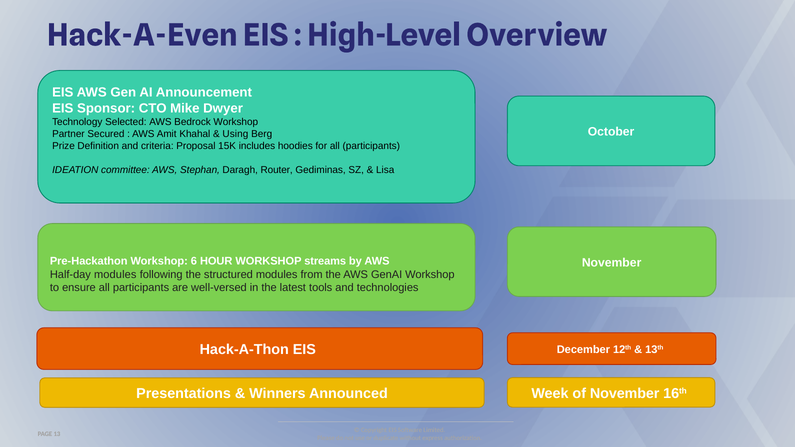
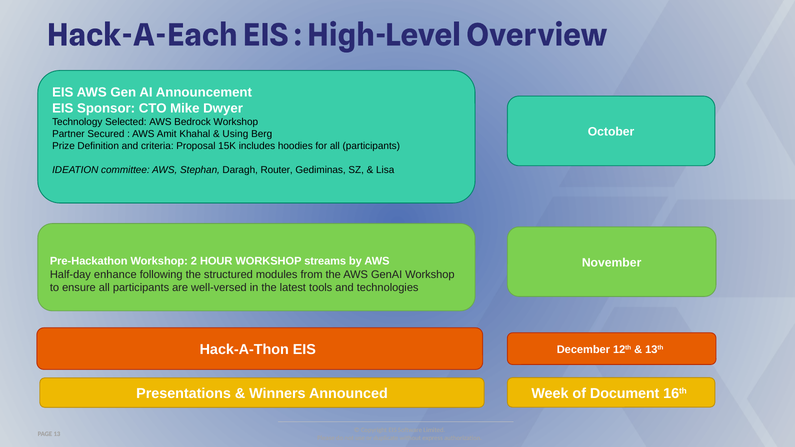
Hack-A-Even: Hack-A-Even -> Hack-A-Each (142, 35)
6: 6 -> 2 (194, 261)
Half-day modules: modules -> enhance (115, 275)
of November: November -> Document (625, 394)
